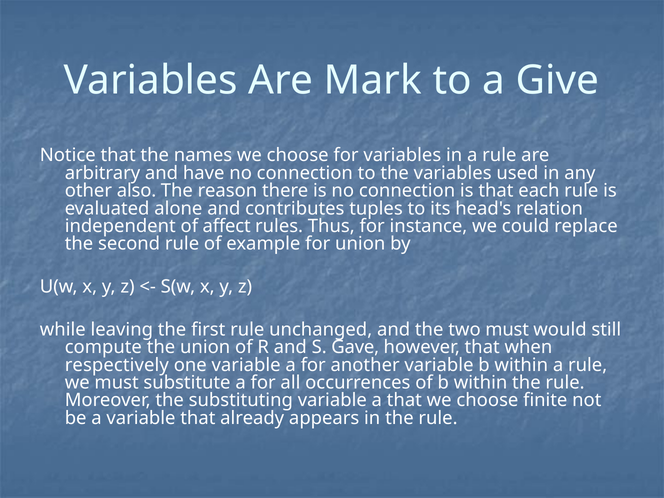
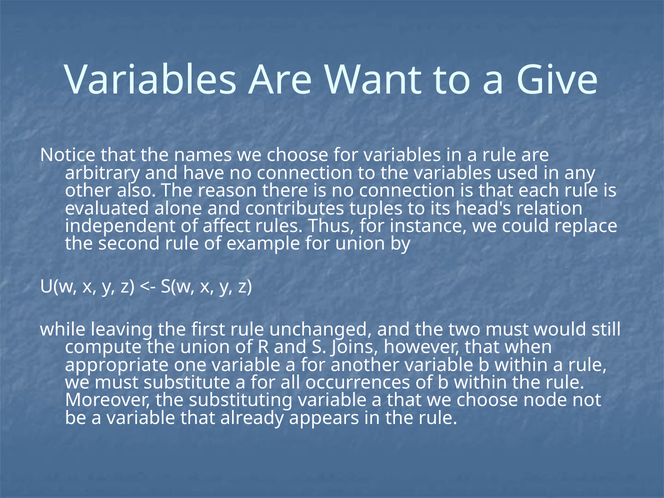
Mark: Mark -> Want (373, 80)
Gave: Gave -> Joins (355, 347)
respectively: respectively -> appropriate (117, 365)
finite: finite -> node (545, 400)
